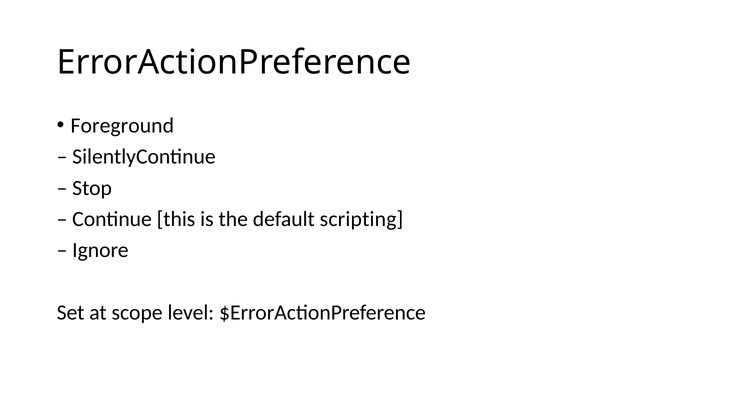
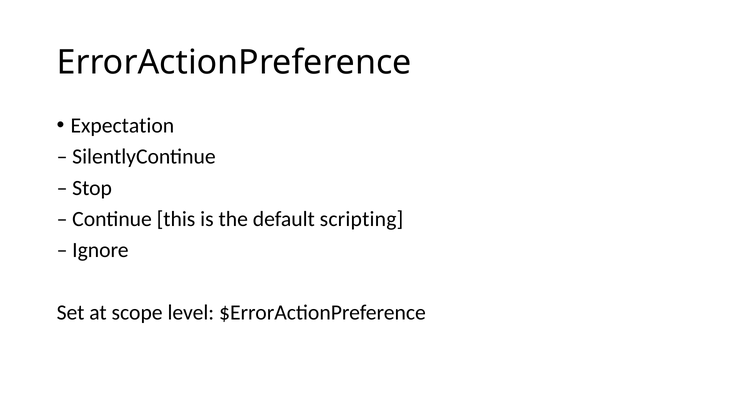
Foreground: Foreground -> Expectation (122, 126)
